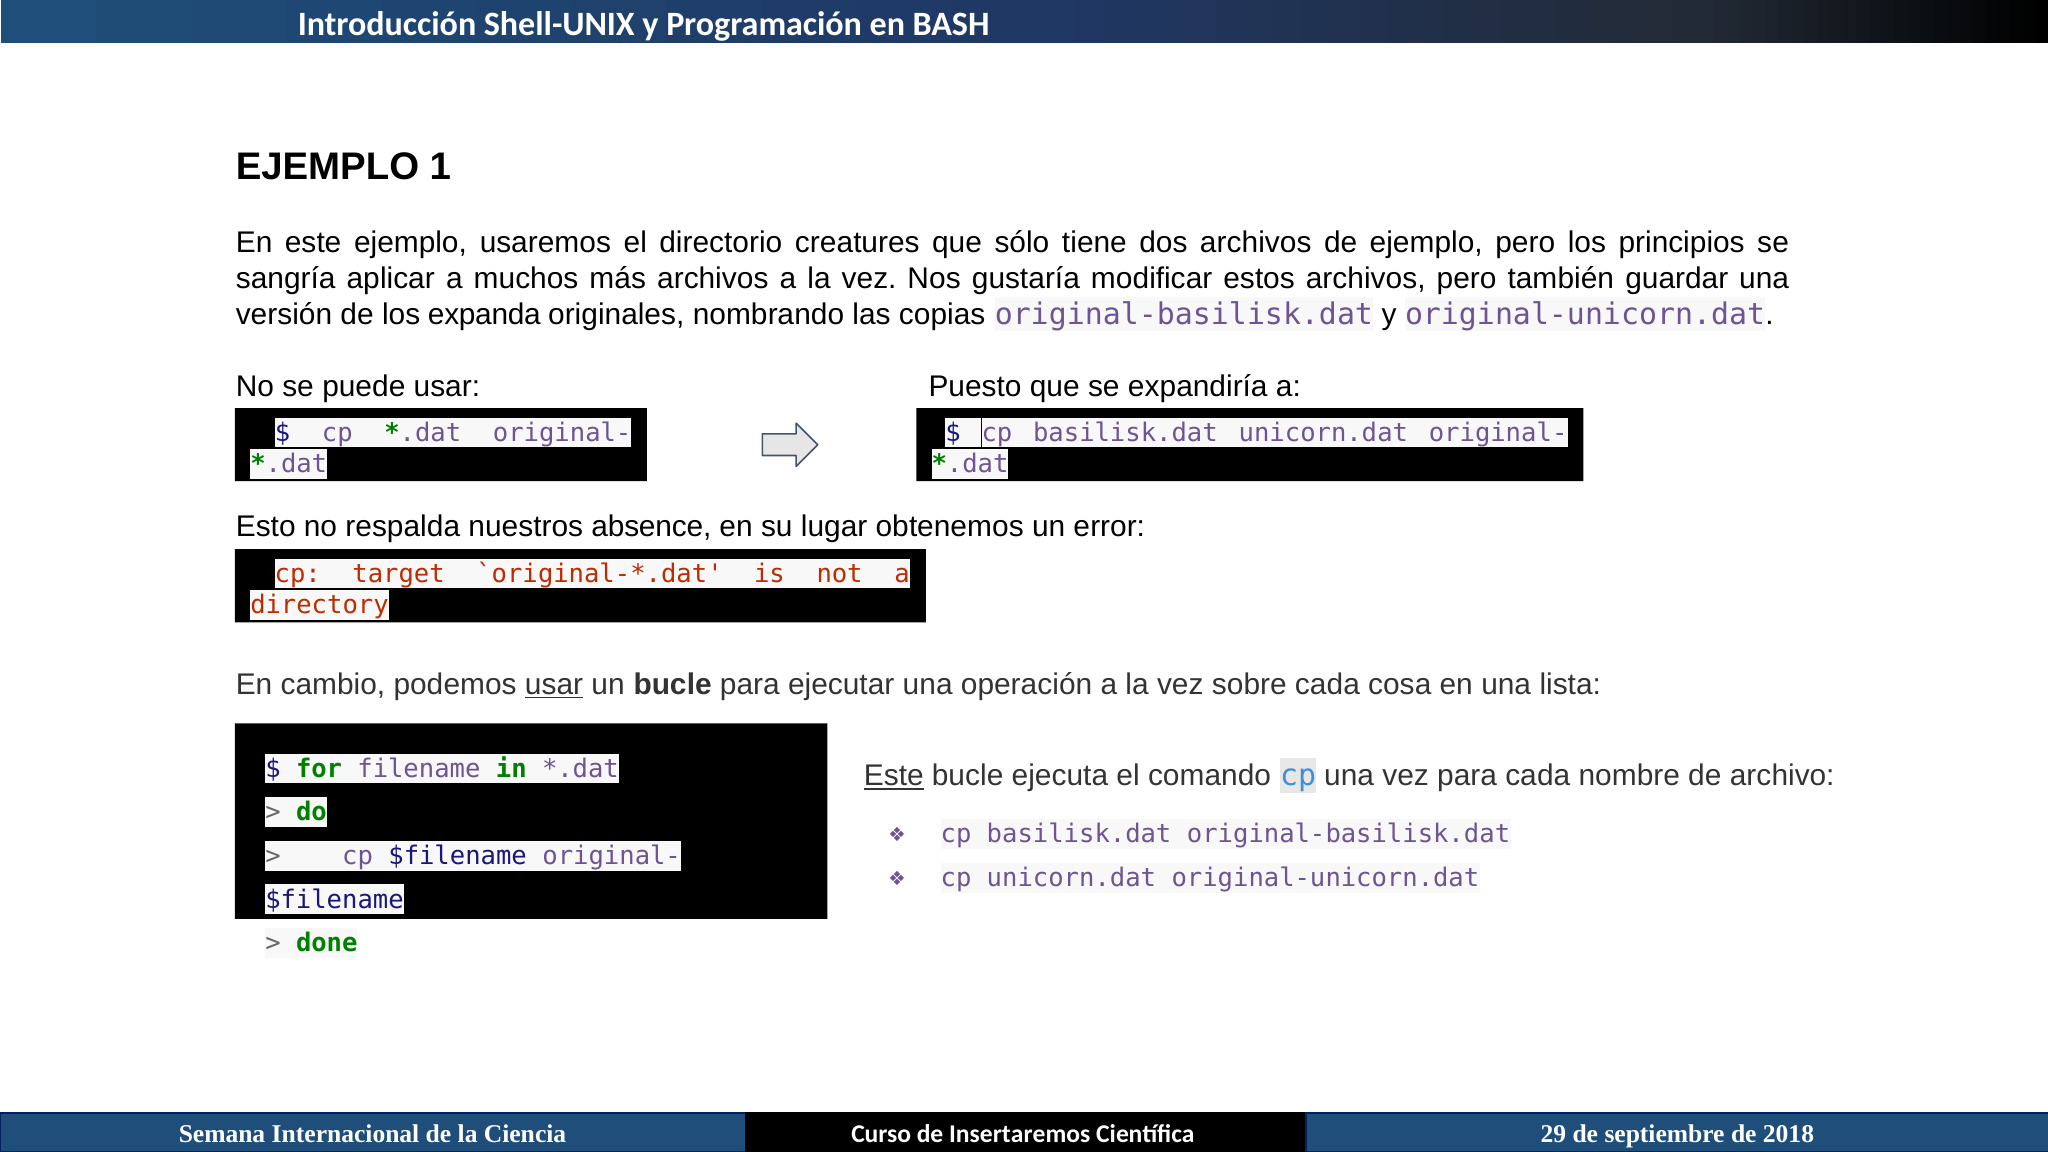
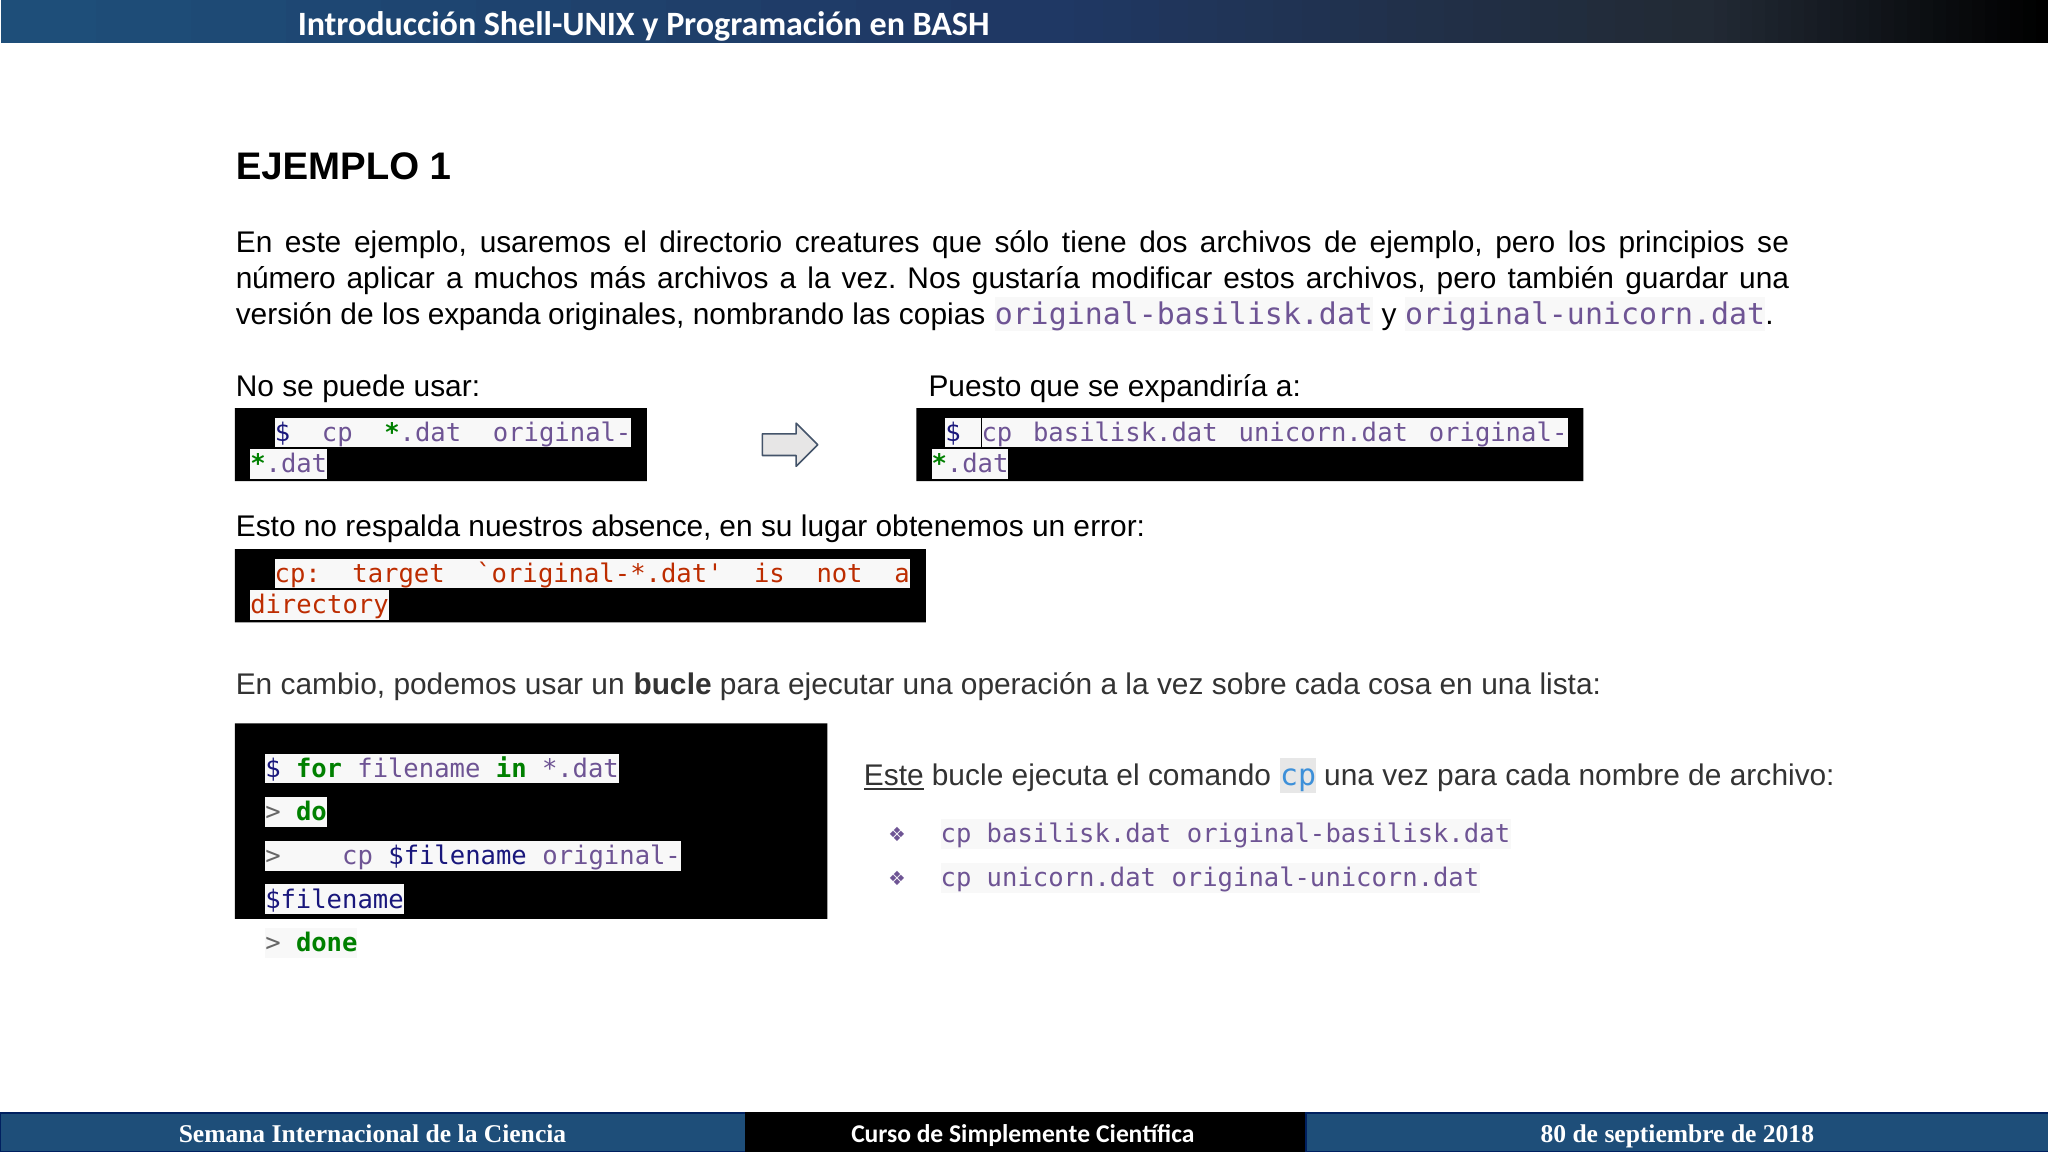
sangría: sangría -> número (286, 279)
usar underline: present -> none (554, 685)
Insertaremos: Insertaremos -> Simplemente (1020, 1134)
29: 29 -> 80 (1553, 1134)
